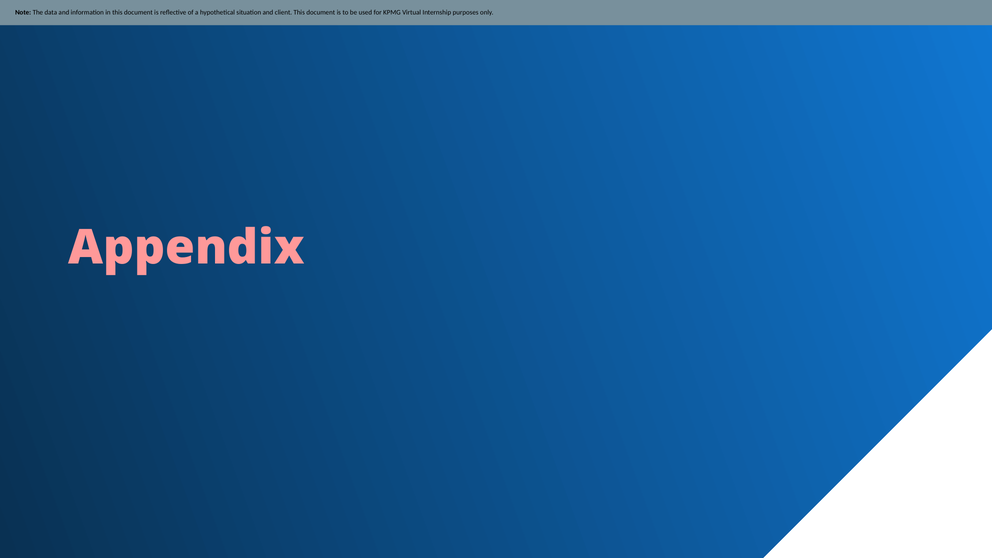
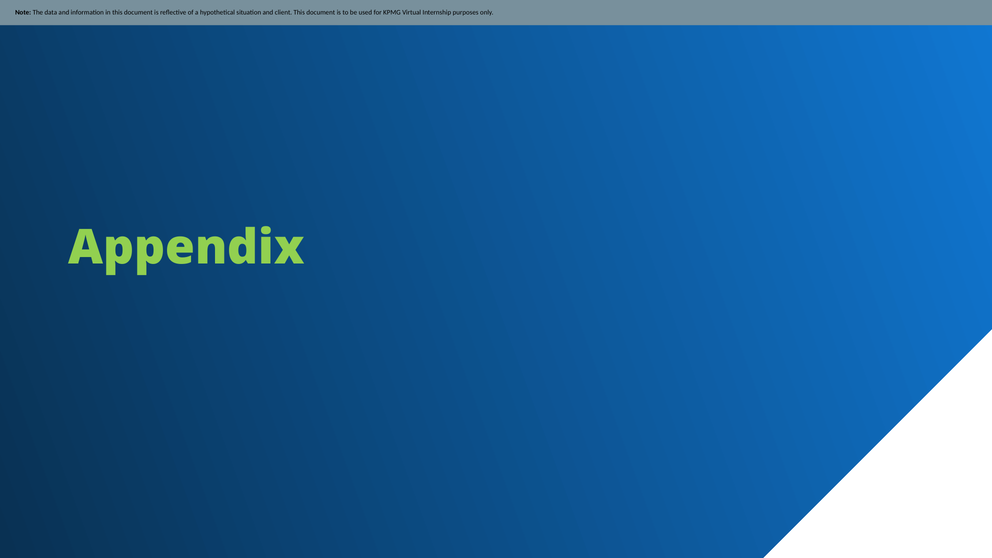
Appendix colour: pink -> light green (186, 248)
